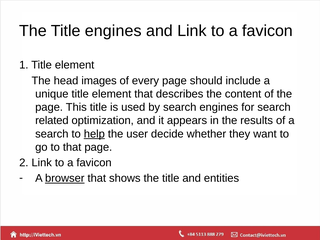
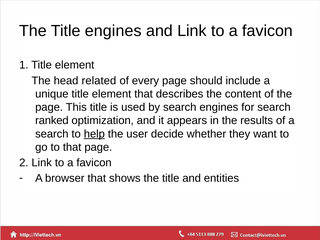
images: images -> related (99, 81)
related: related -> ranked (52, 121)
browser underline: present -> none (65, 178)
